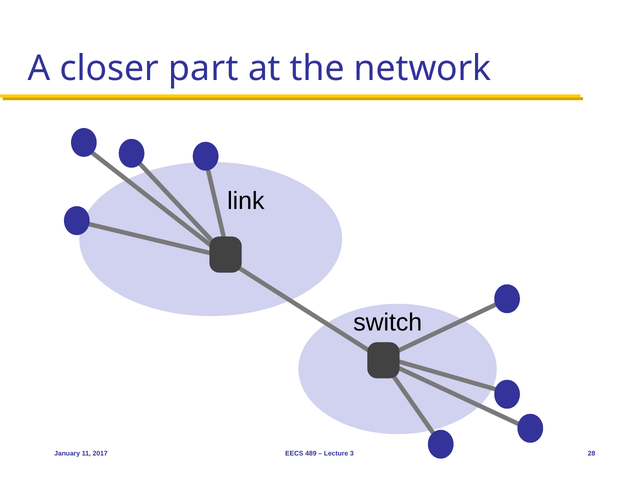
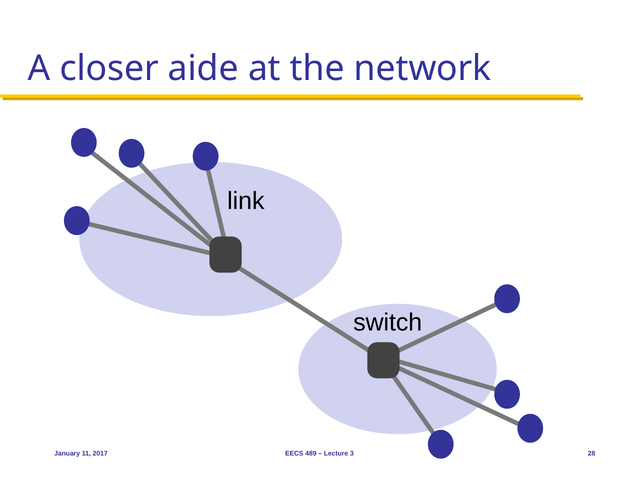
part: part -> aide (203, 68)
